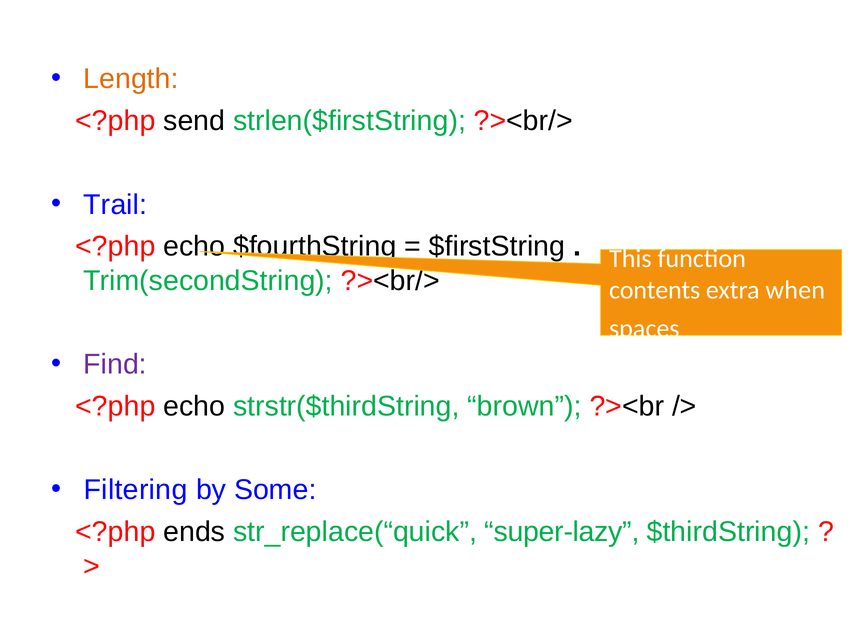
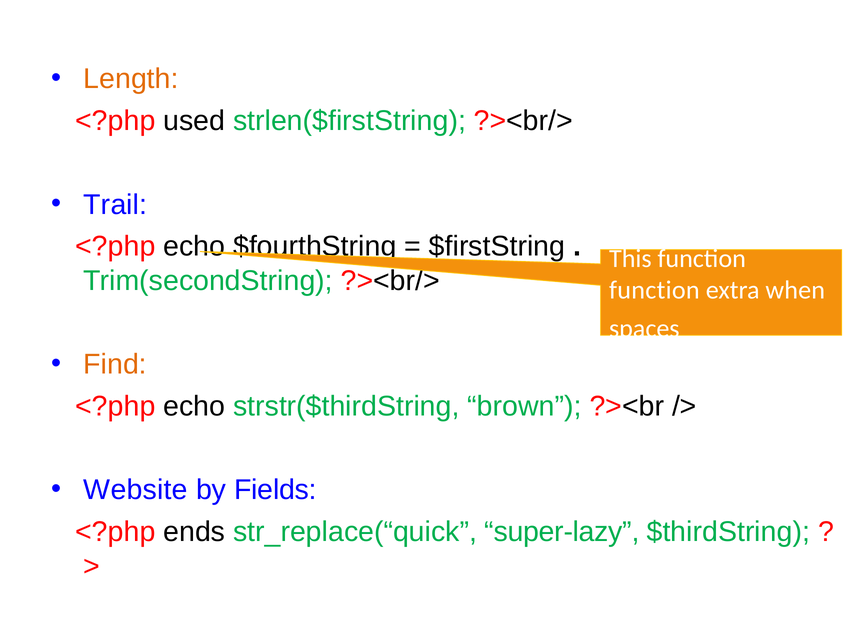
send: send -> used (194, 121)
contents: contents -> function (654, 290)
Find colour: purple -> orange (115, 364)
Filtering: Filtering -> Website (136, 490)
Some: Some -> Fields (275, 490)
